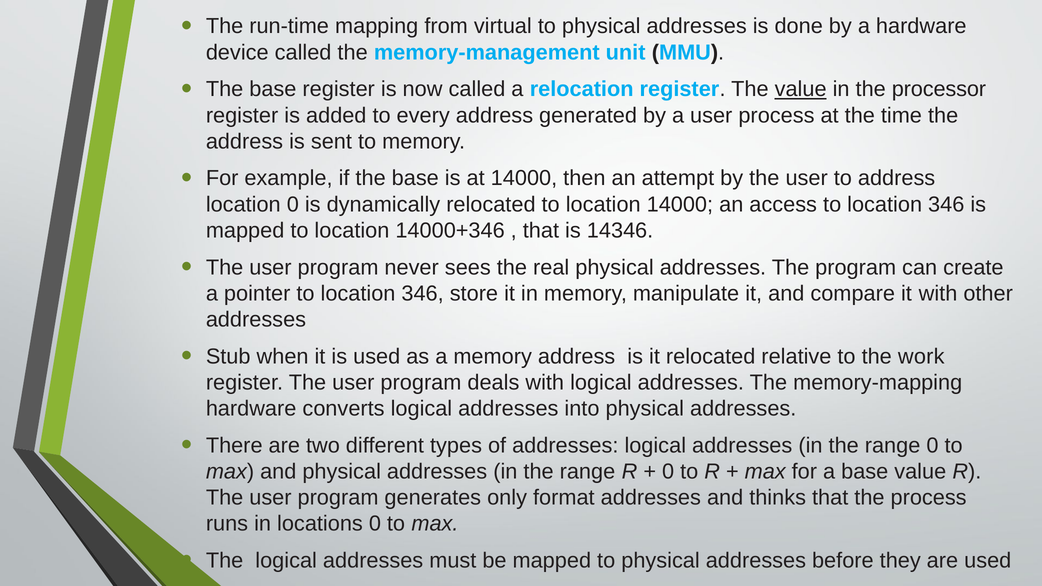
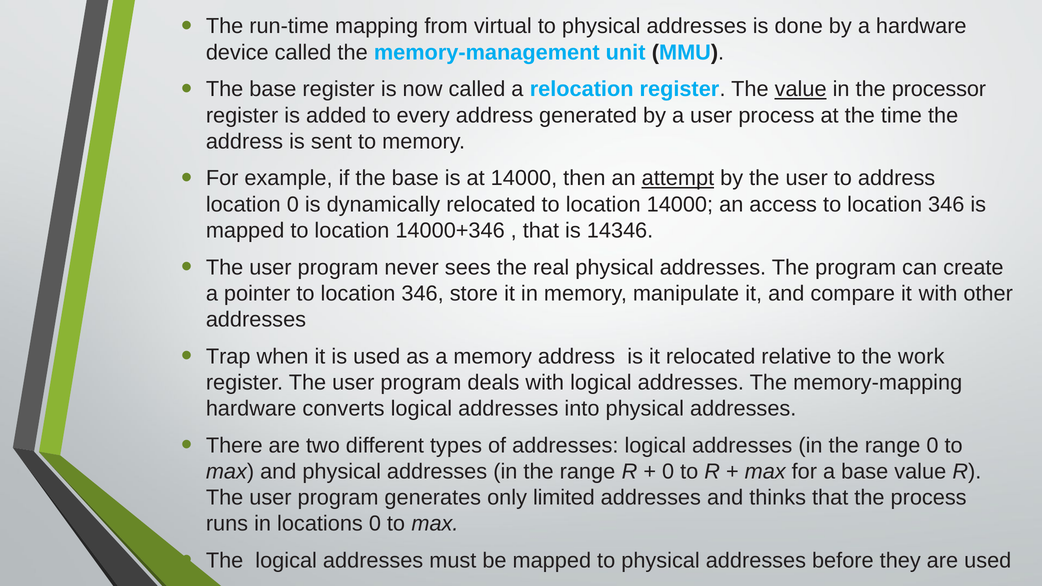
attempt underline: none -> present (678, 178)
Stub: Stub -> Trap (228, 356)
format: format -> limited (564, 498)
